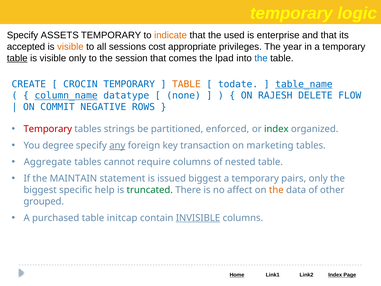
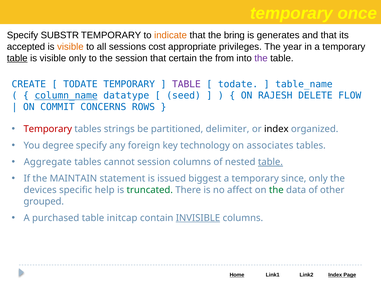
logic: logic -> once (357, 13)
ASSETS: ASSETS -> SUBSTR (60, 35)
used: used -> bring (234, 35)
enterprise: enterprise -> generates (278, 35)
comes: comes -> certain (183, 58)
lpad: lpad -> from (225, 58)
the colour: blue -> purple (261, 58)
CROCIN: CROCIN -> TODATE (80, 84)
TABLE colour: orange -> purple (186, 84)
table_name underline: present -> none (304, 84)
none: none -> seed (184, 95)
NEGATIVE: NEGATIVE -> CONCERNS (103, 107)
enforced: enforced -> delimiter (228, 129)
index colour: green -> black (276, 129)
any underline: present -> none (117, 145)
transaction: transaction -> technology (205, 145)
marketing: marketing -> associates (270, 145)
cannot require: require -> session (154, 162)
table underline: none -> present (270, 162)
pairs: pairs -> since (294, 178)
biggest: biggest -> devices (40, 190)
the colour: orange -> green (276, 190)
